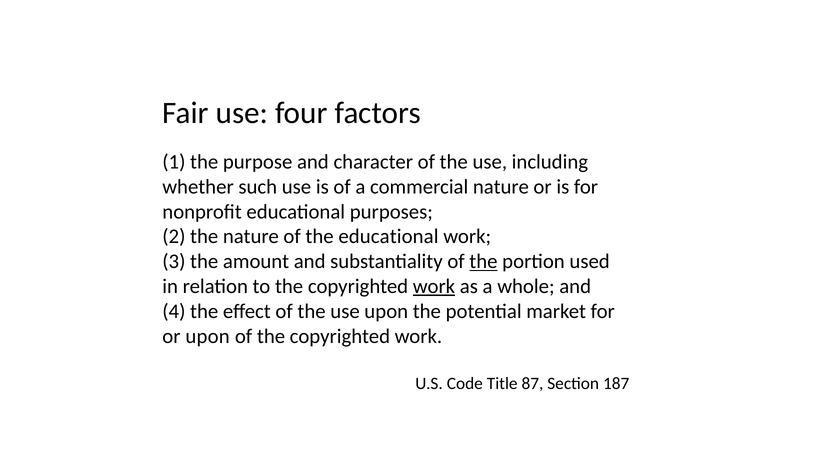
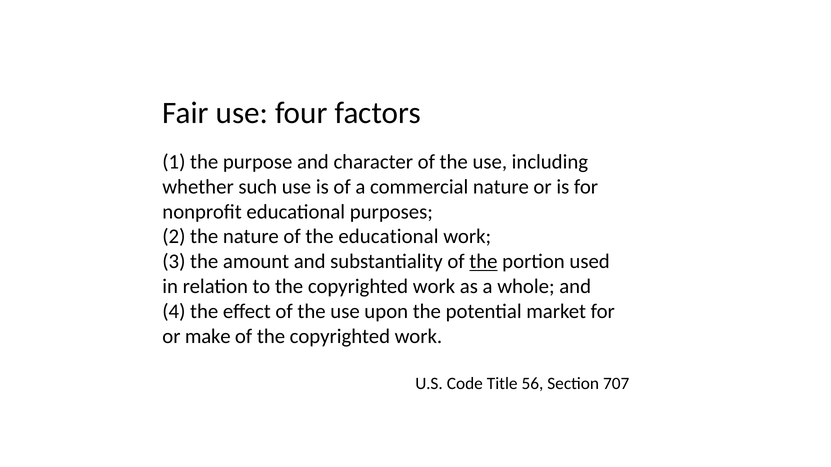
work underline: present -> none (434, 287)
or upon: upon -> make (208, 337)
87: 87 -> 56 (532, 384)
187: 187 -> 707 (616, 384)
